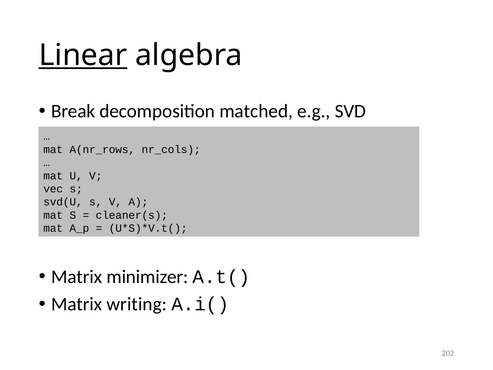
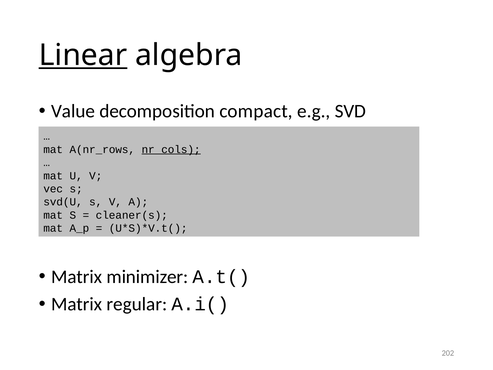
Break: Break -> Value (73, 111)
matched: matched -> compact (256, 111)
nr_cols underline: none -> present (171, 149)
writing: writing -> regular (137, 304)
